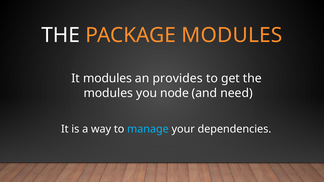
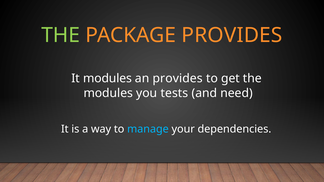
THE colour: white -> light green (61, 35)
PACKAGE MODULES: MODULES -> PROVIDES (232, 35)
node: node -> tests (174, 93)
